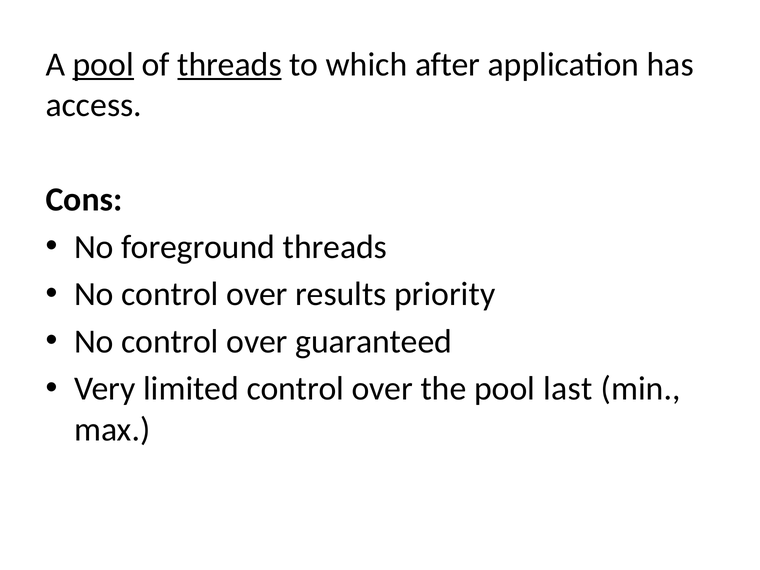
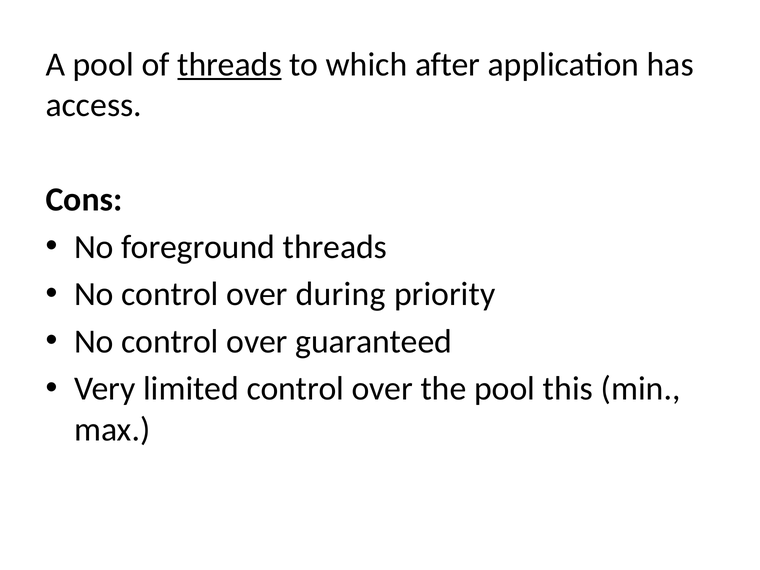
pool underline: present -> none (103, 64)
results: results -> during (341, 294)
last: last -> this (568, 389)
